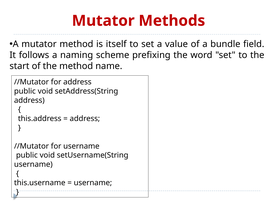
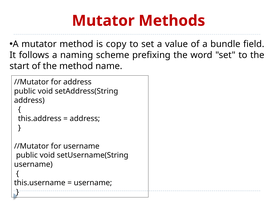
itself: itself -> copy (116, 44)
